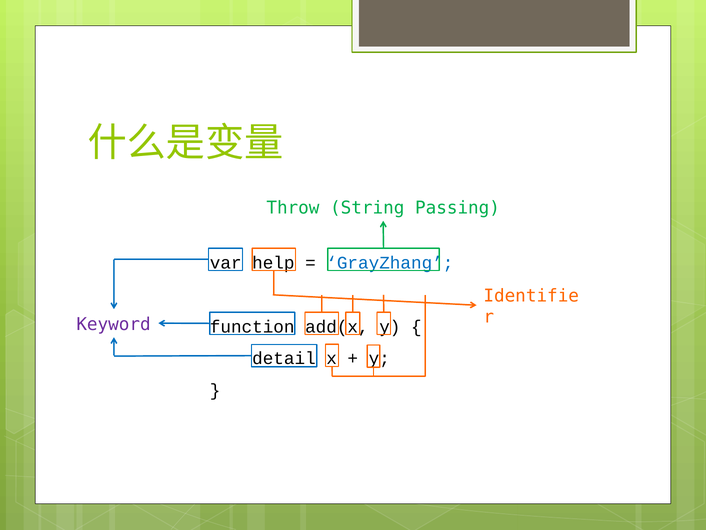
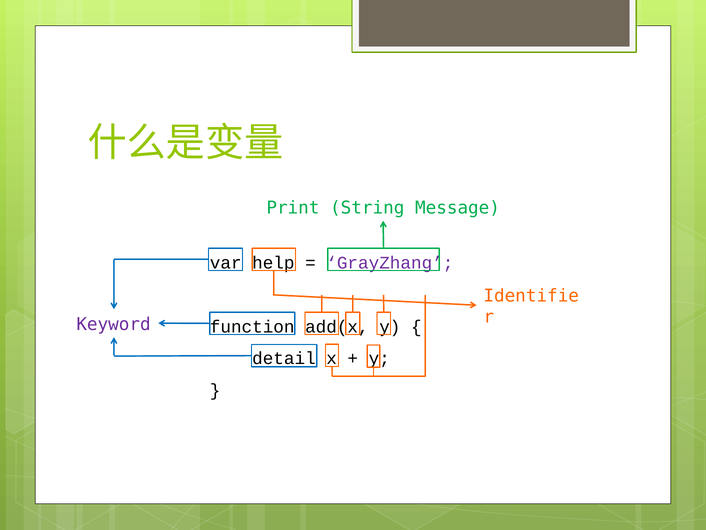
Throw: Throw -> Print (293, 208)
Passing: Passing -> Message (458, 208)
GrayZhang colour: blue -> purple (390, 263)
